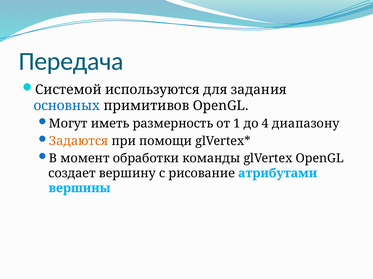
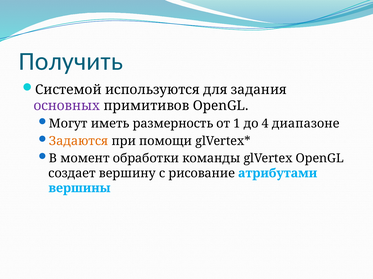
Передача: Передача -> Получить (71, 62)
основных colour: blue -> purple (67, 106)
диапазону: диапазону -> диапазоне (306, 124)
